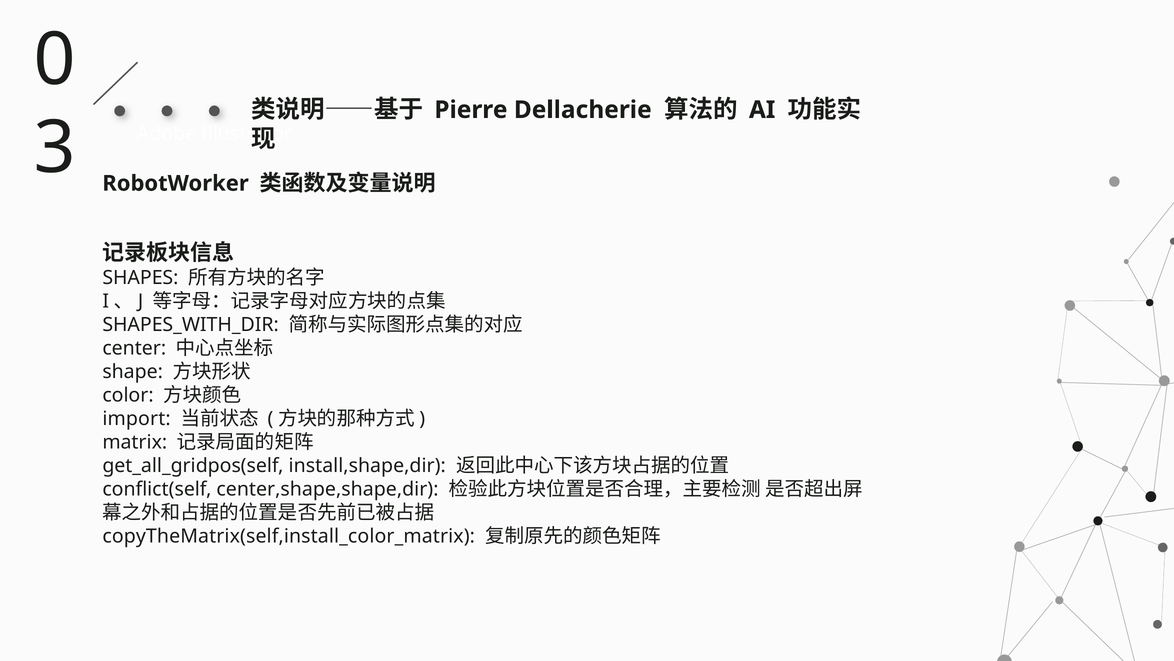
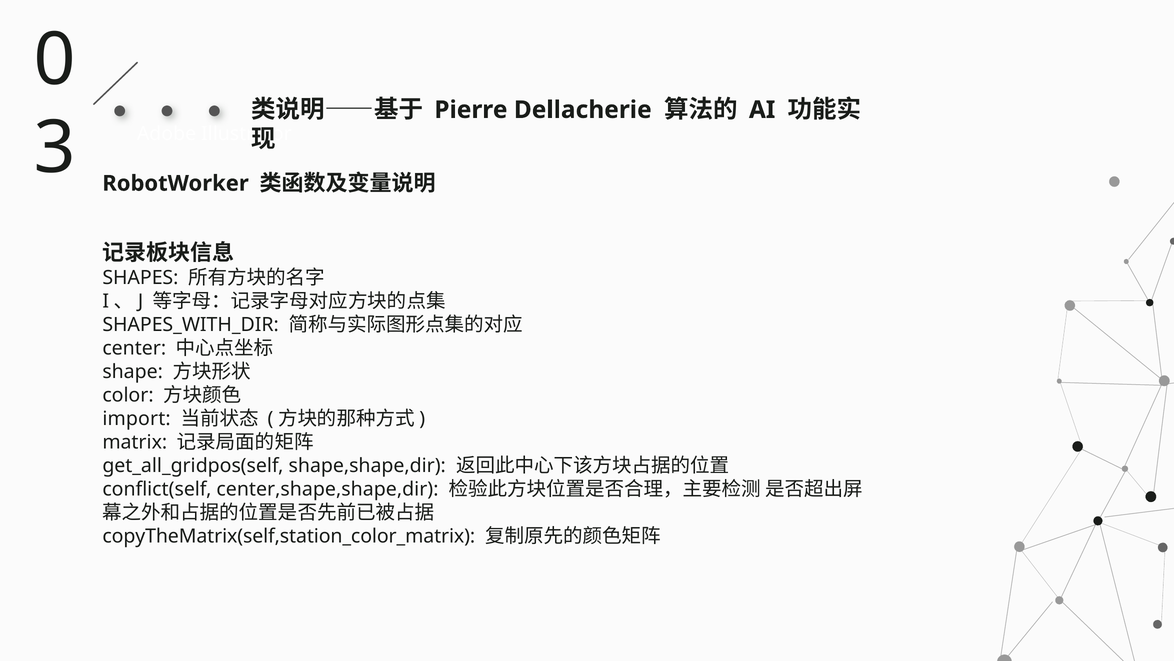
install,shape,dir: install,shape,dir -> shape,shape,dir (367, 465)
copyTheMatrix(self,install_color_matrix: copyTheMatrix(self,install_color_matrix -> copyTheMatrix(self,station_color_matrix (289, 536)
